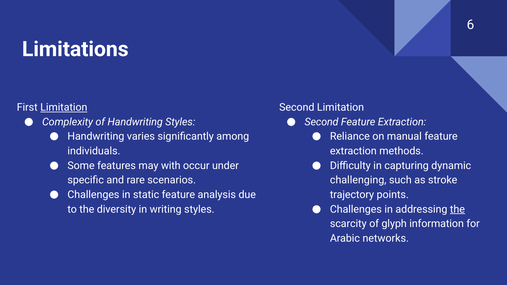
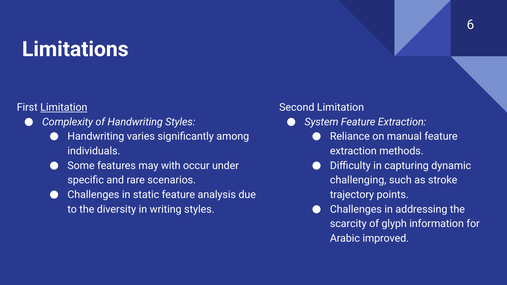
Second: Second -> System (321, 122)
the underline: present -> none (457, 209)
networks: networks -> improved (386, 239)
